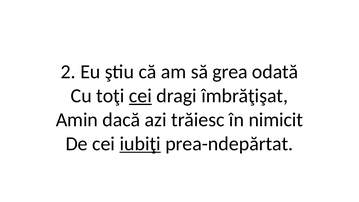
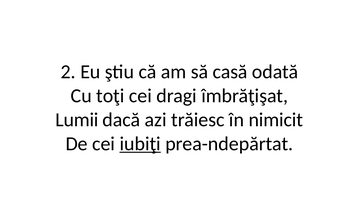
grea: grea -> casă (230, 72)
cei underline: present -> none (140, 96)
Amin: Amin -> Lumii (77, 120)
